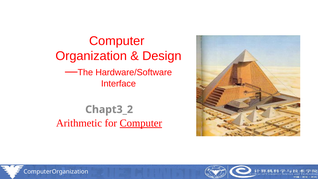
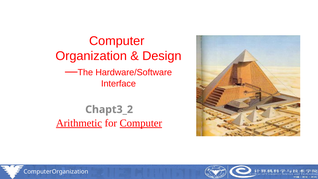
Arithmetic underline: none -> present (79, 123)
